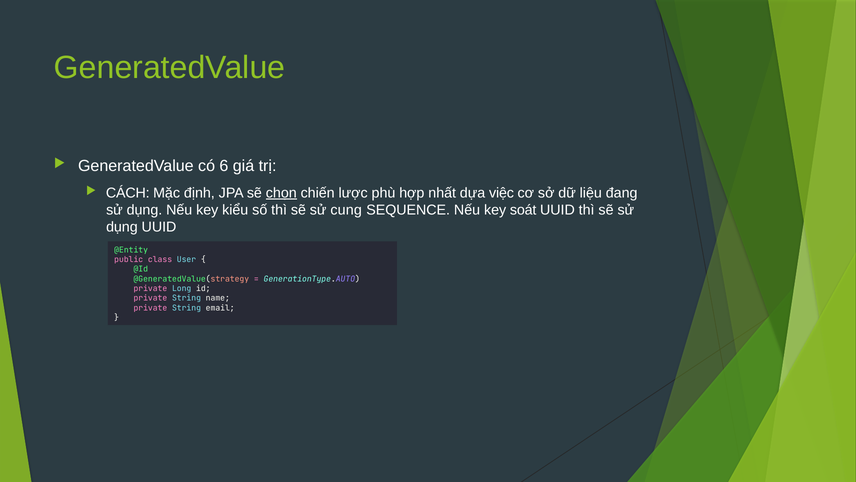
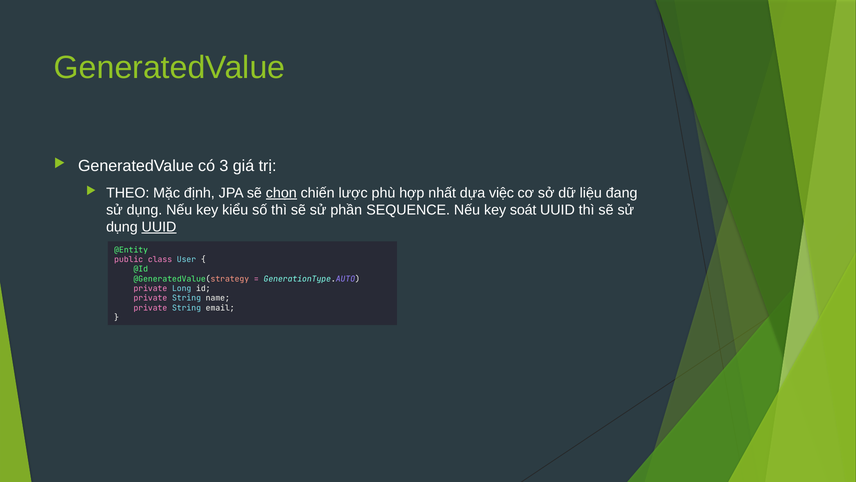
6: 6 -> 3 (224, 166)
CÁCH: CÁCH -> THEO (128, 193)
cung: cung -> phần (346, 210)
UUID underline: none -> present (159, 227)
